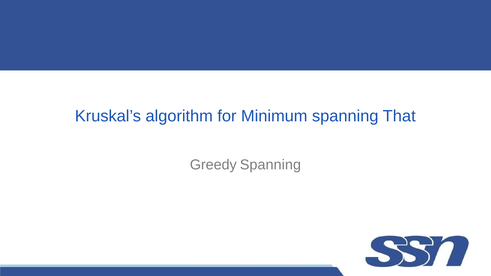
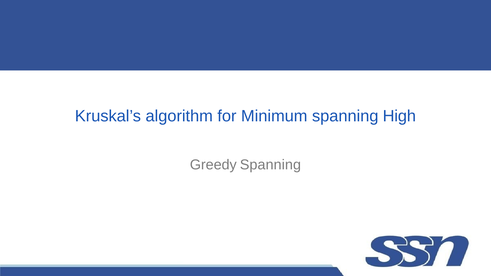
That: That -> High (399, 116)
